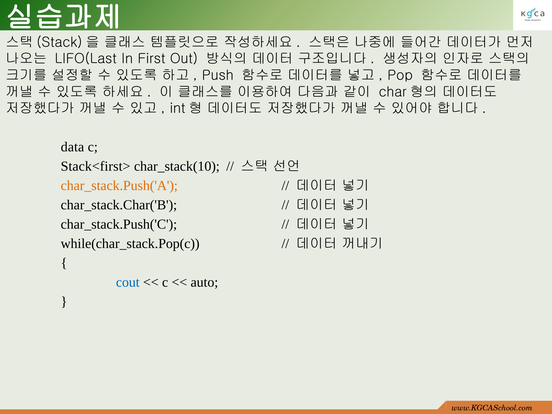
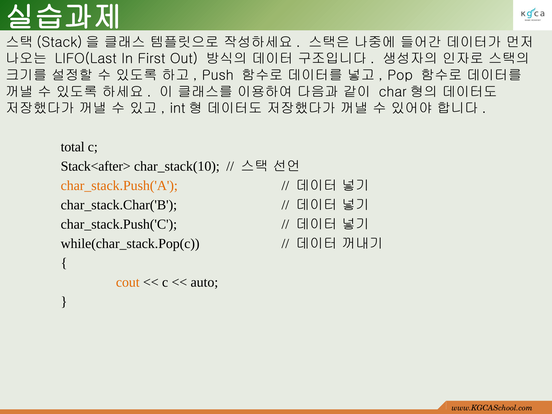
data: data -> total (73, 147)
Stack<first>: Stack<first> -> Stack<after> (96, 166)
cout colour: blue -> orange (128, 282)
